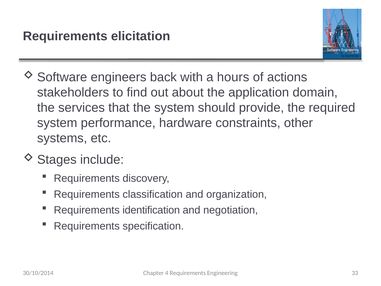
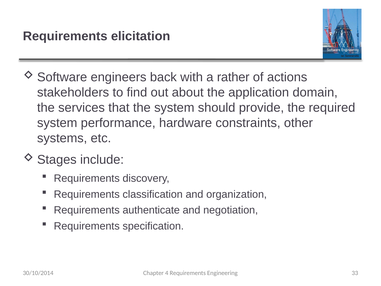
hours: hours -> rather (233, 77)
identification: identification -> authenticate (151, 210)
